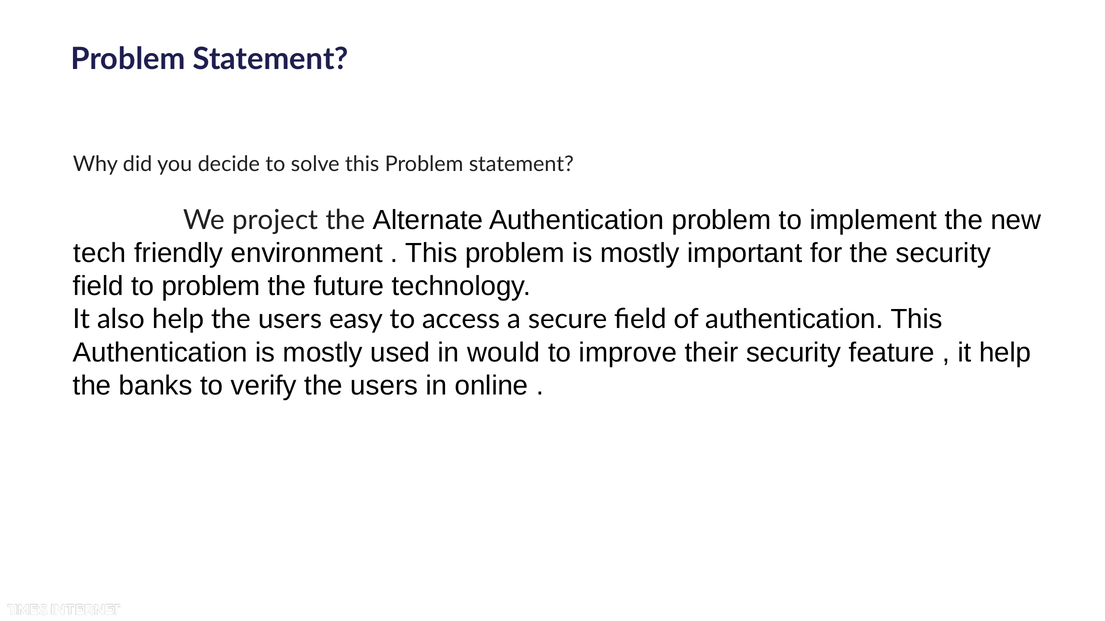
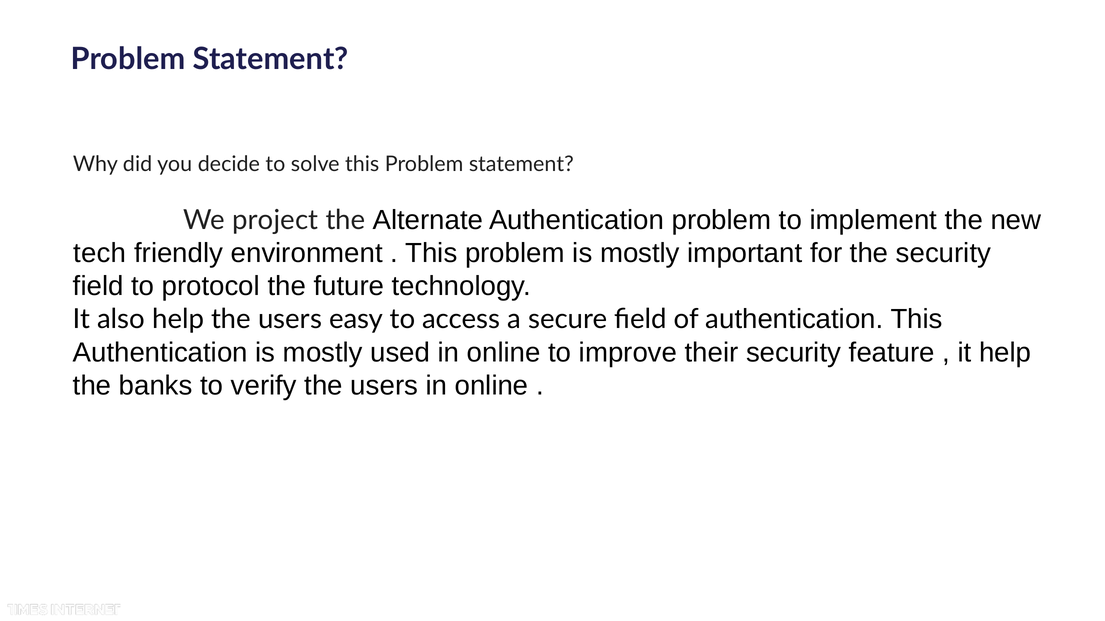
to problem: problem -> protocol (211, 287)
used in would: would -> online (504, 353)
